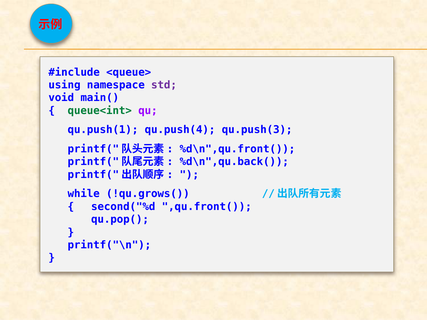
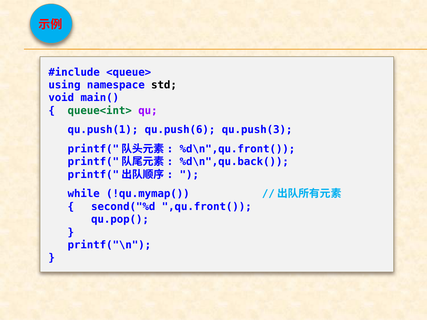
std colour: purple -> black (164, 85)
qu.push(4: qu.push(4 -> qu.push(6 (180, 130)
!qu.grows(: !qu.grows( -> !qu.mymap( (148, 194)
